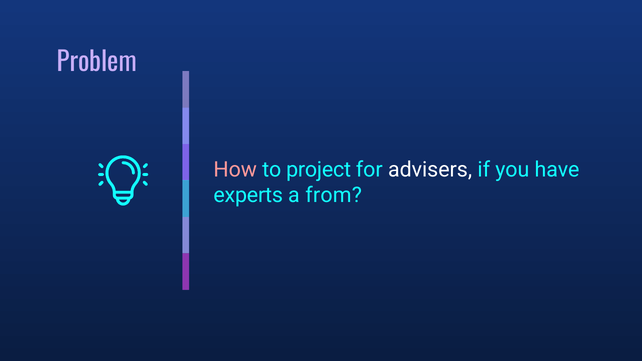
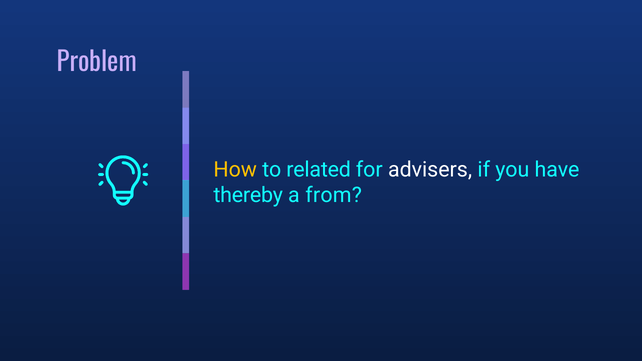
How colour: pink -> yellow (235, 170)
project: project -> related (319, 170)
experts: experts -> thereby (248, 195)
